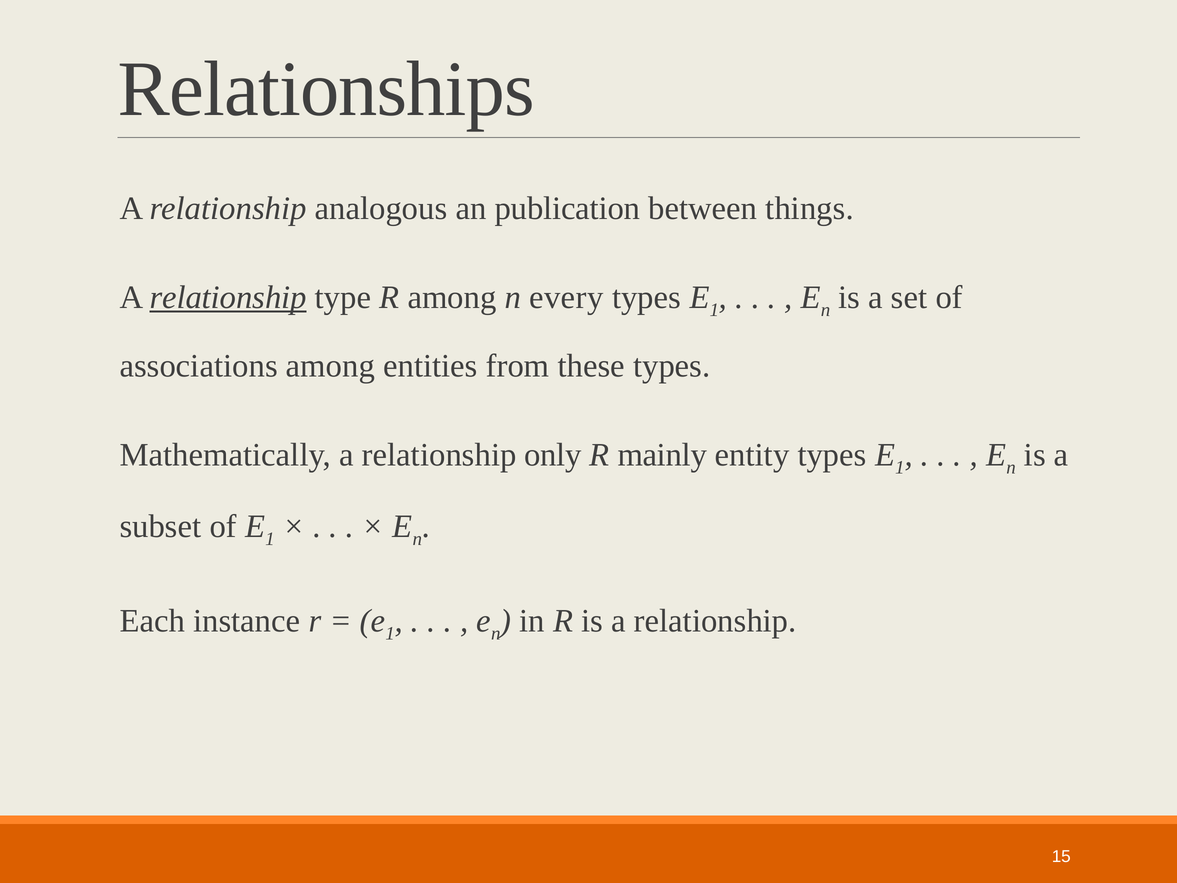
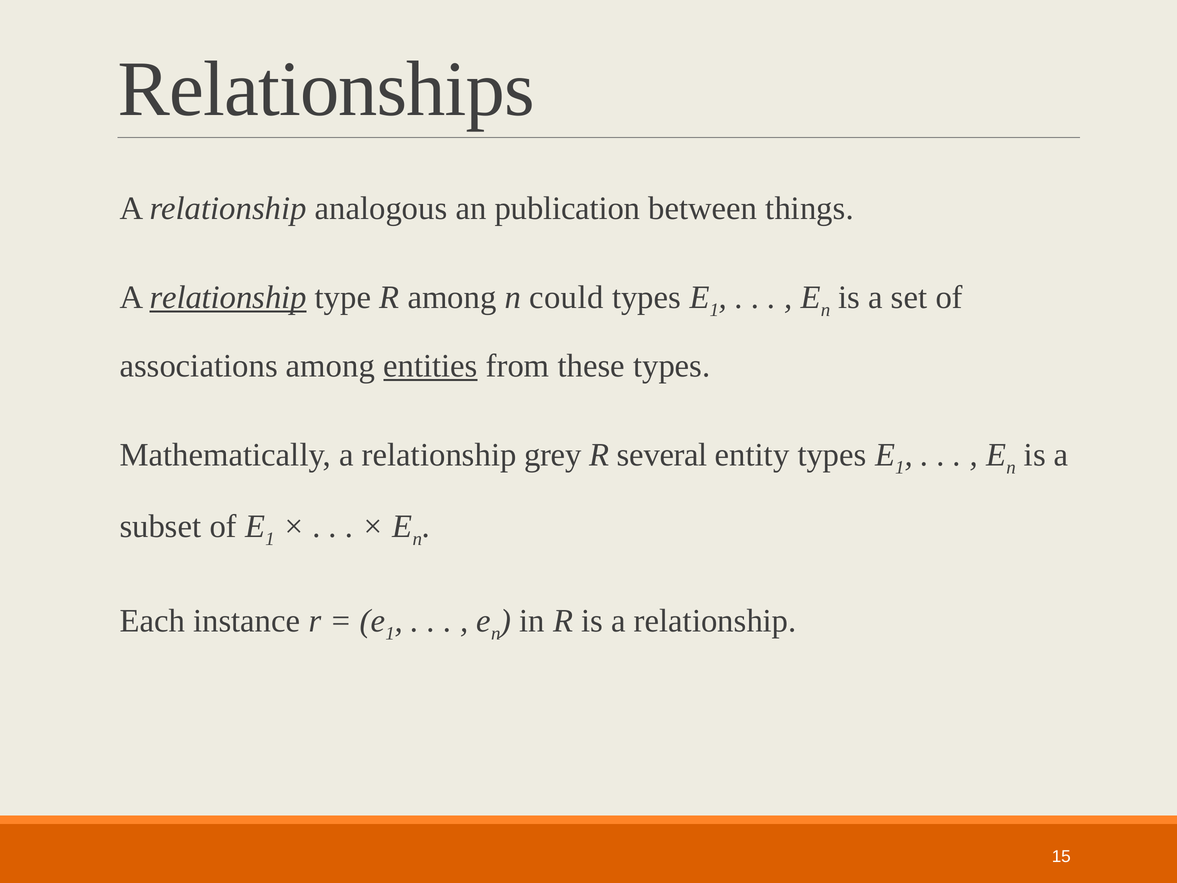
every: every -> could (566, 297)
entities underline: none -> present (430, 366)
only: only -> grey (553, 455)
mainly: mainly -> several (662, 455)
